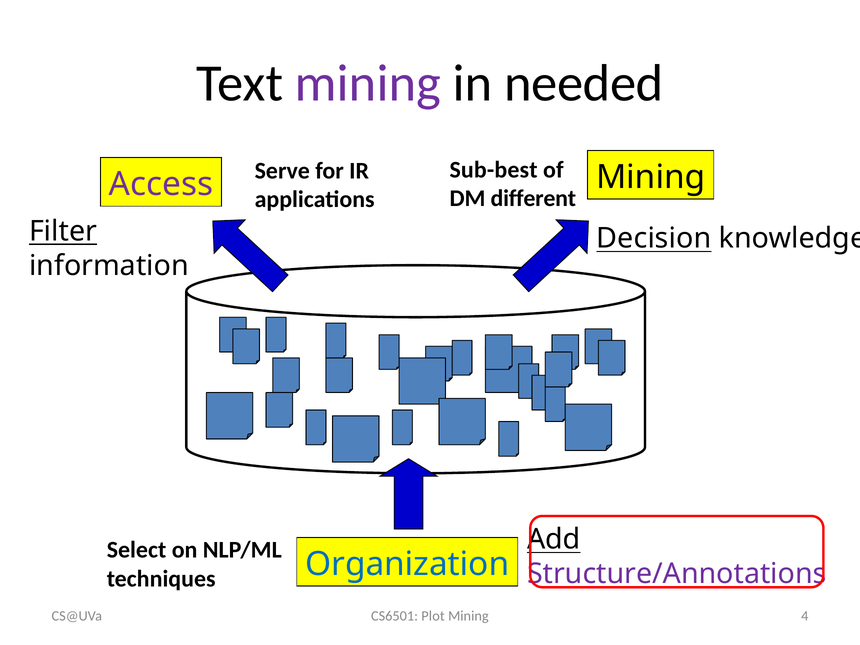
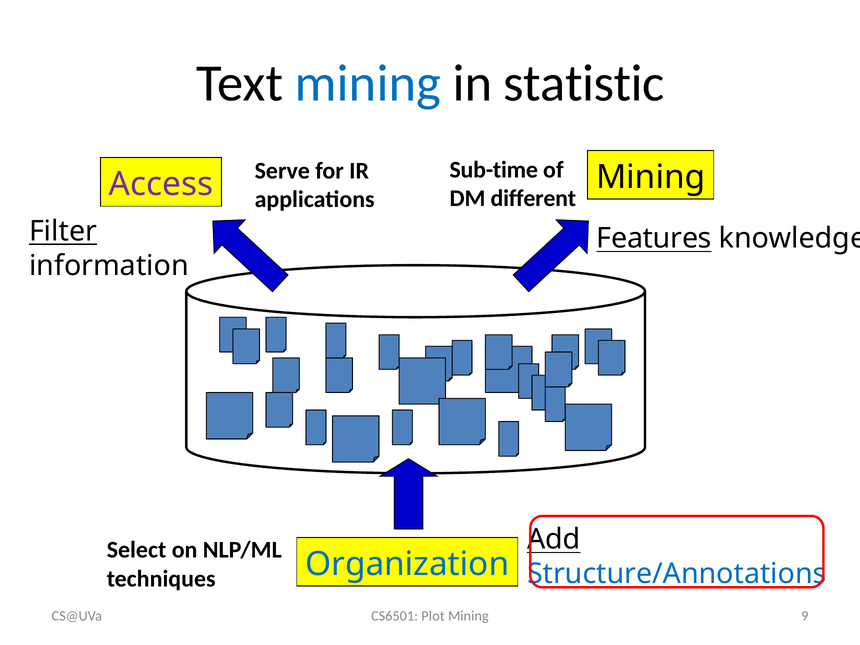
mining colour: purple -> blue (368, 83)
needed: needed -> statistic (584, 83)
Sub-best: Sub-best -> Sub-time (494, 170)
Decision: Decision -> Features (654, 238)
Structure/Annotations colour: purple -> blue (677, 574)
4: 4 -> 9 (805, 616)
